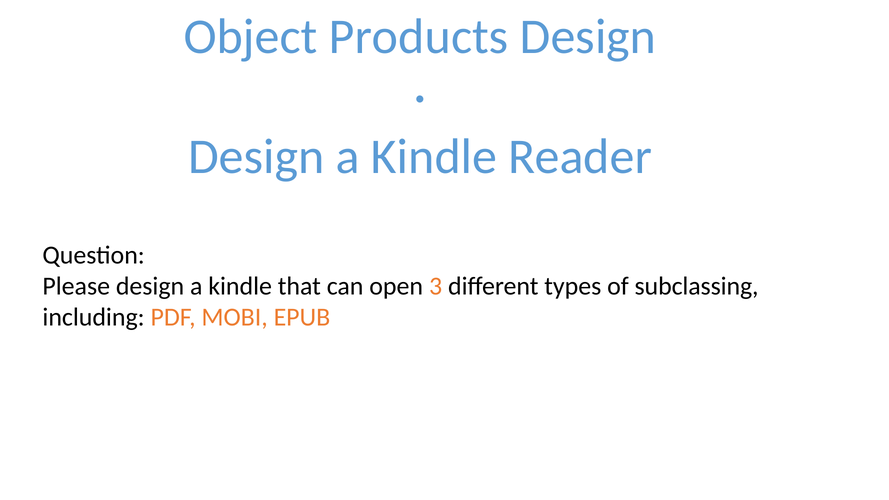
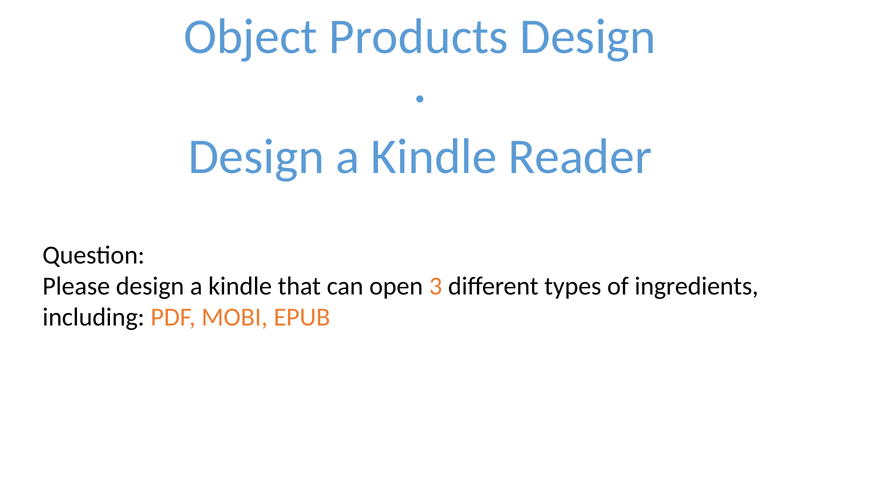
subclassing: subclassing -> ingredients (697, 286)
